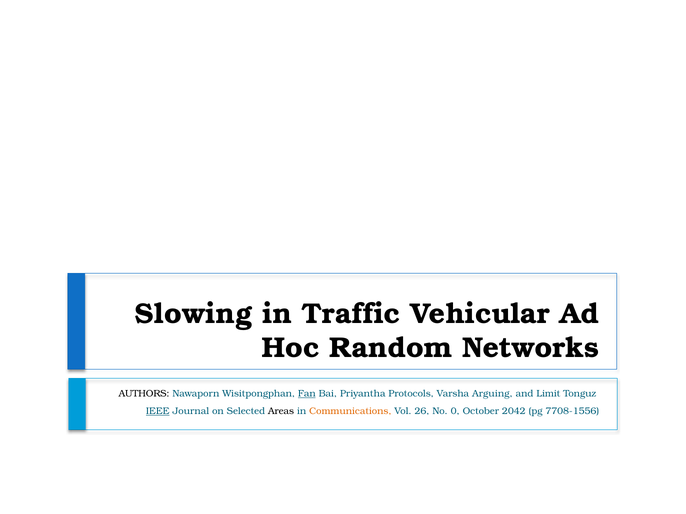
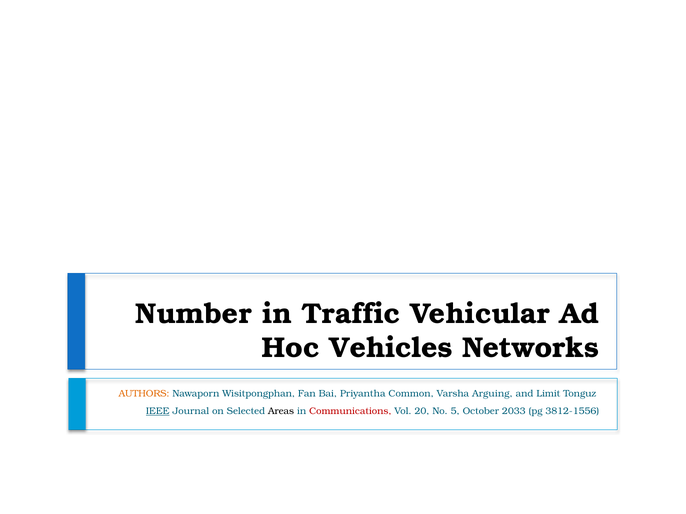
Slowing: Slowing -> Number (194, 314)
Random: Random -> Vehicles (391, 348)
AUTHORS colour: black -> orange (144, 394)
Fan underline: present -> none (307, 394)
Protocols: Protocols -> Common (411, 394)
Communications colour: orange -> red (350, 411)
26: 26 -> 20 (422, 411)
0: 0 -> 5 (455, 411)
2042: 2042 -> 2033 (514, 411)
7708-1556: 7708-1556 -> 3812-1556 (572, 411)
